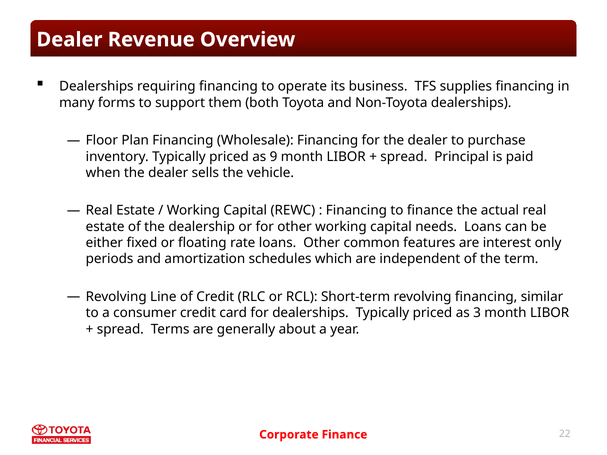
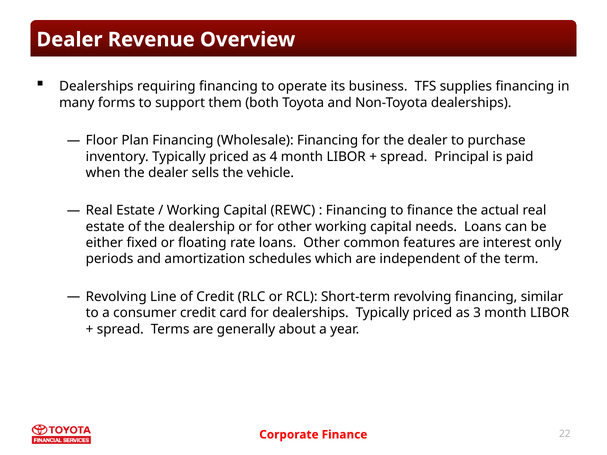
9: 9 -> 4 (274, 157)
